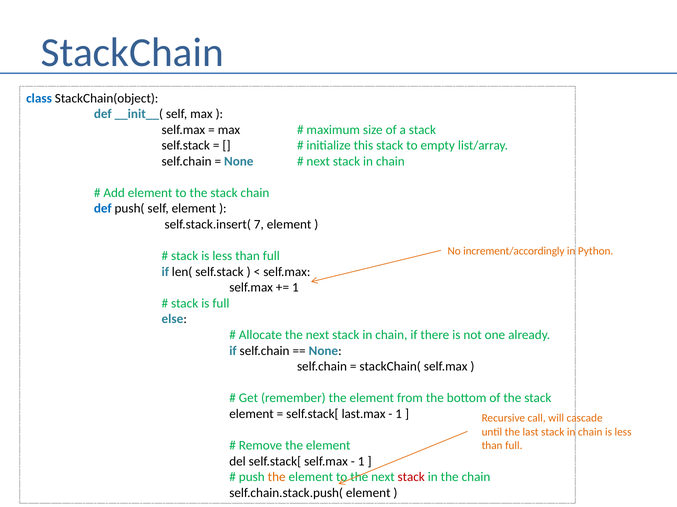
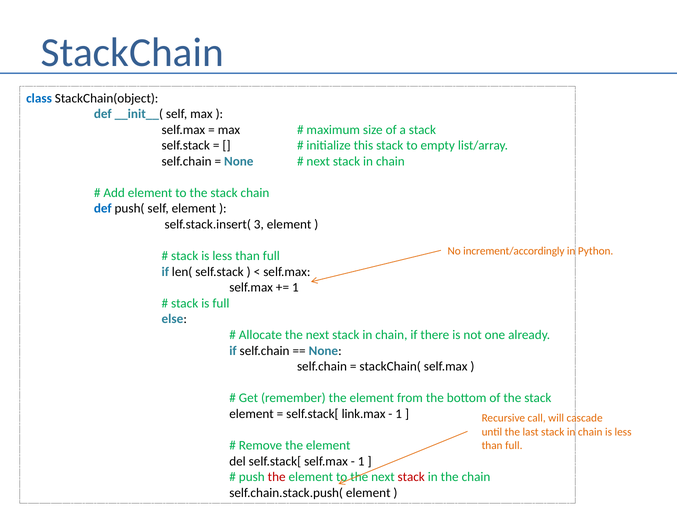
7: 7 -> 3 (259, 225)
last.max: last.max -> link.max (364, 414)
the colour: orange -> red (277, 478)
